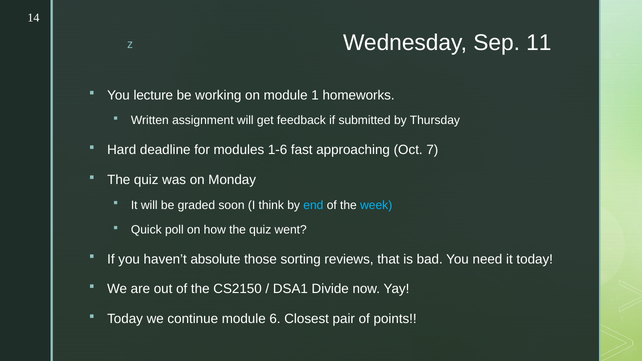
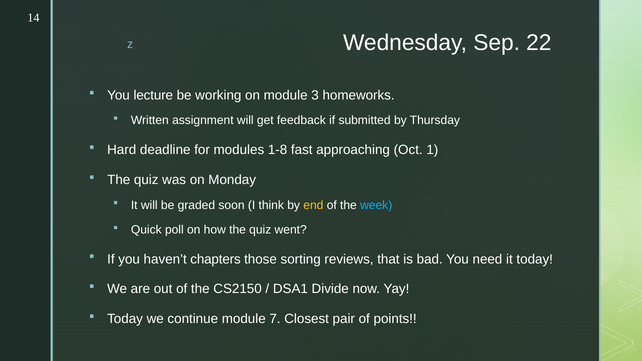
11: 11 -> 22 (539, 43)
1: 1 -> 3 (315, 95)
1-6: 1-6 -> 1-8 (278, 150)
7: 7 -> 1 (432, 150)
end colour: light blue -> yellow (313, 205)
absolute: absolute -> chapters (216, 259)
6: 6 -> 7 (275, 319)
